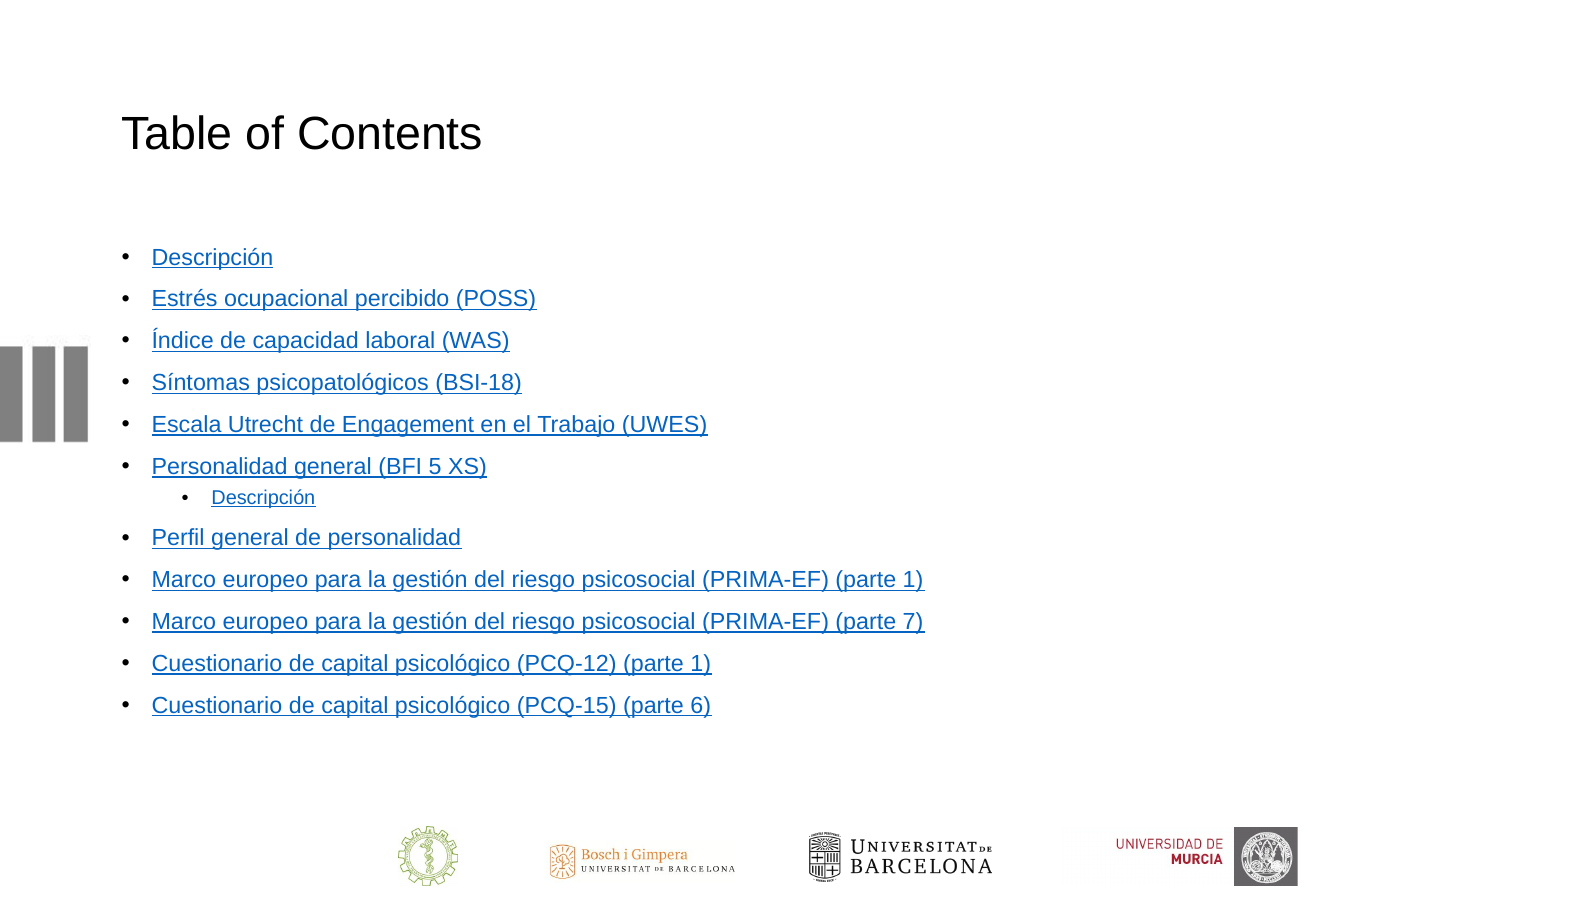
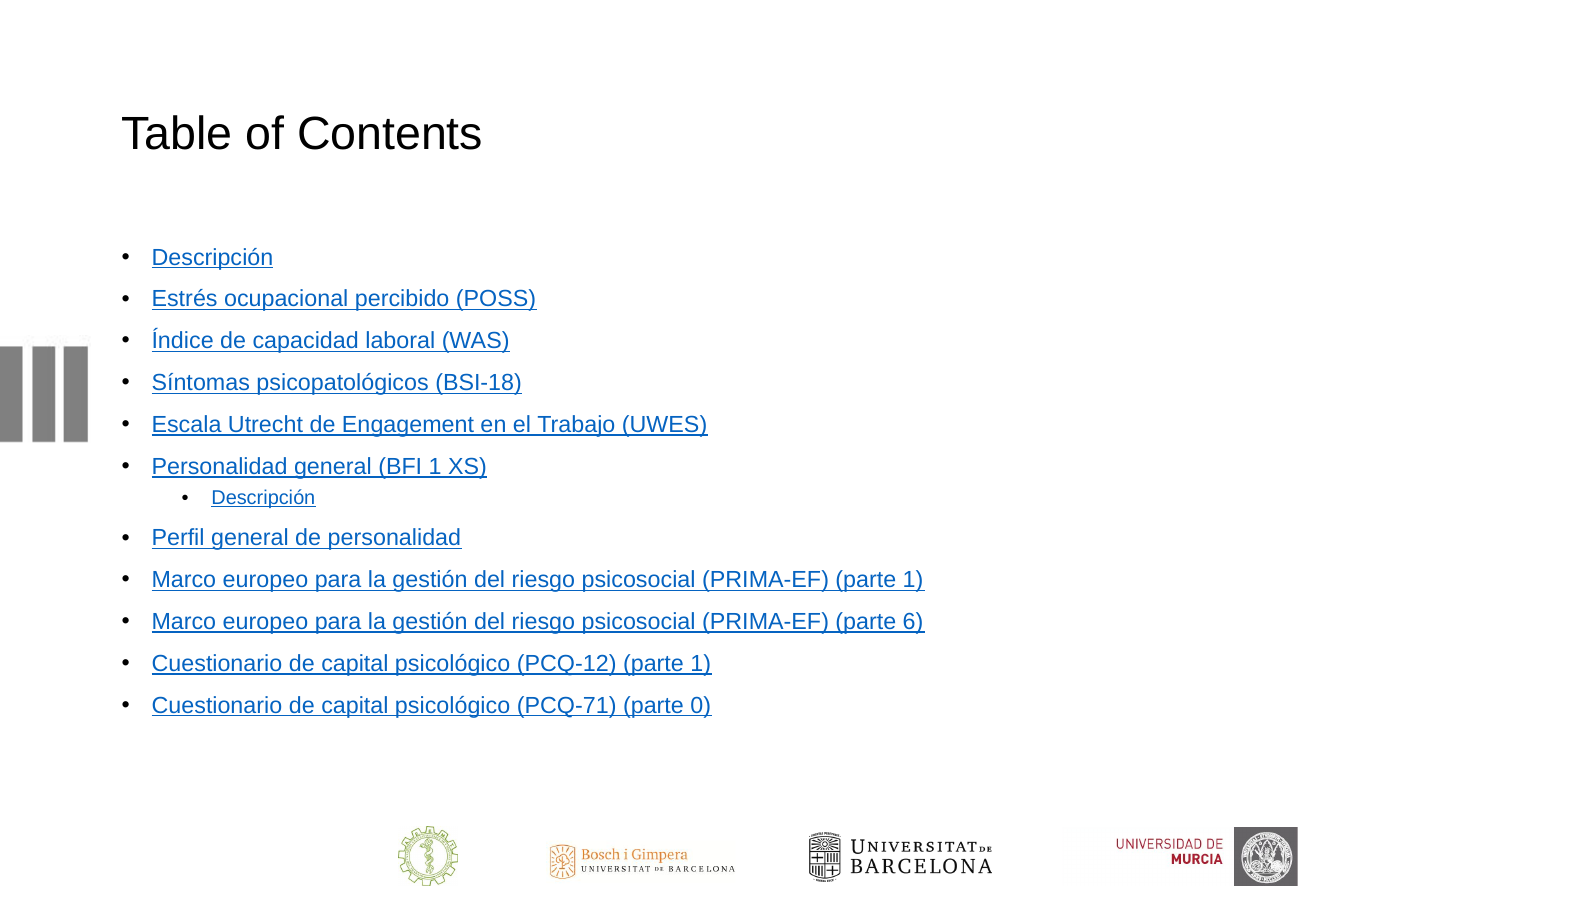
BFI 5: 5 -> 1 (435, 466)
7: 7 -> 6 (913, 622)
PCQ-15: PCQ-15 -> PCQ-71 (567, 705)
6: 6 -> 0 (701, 705)
